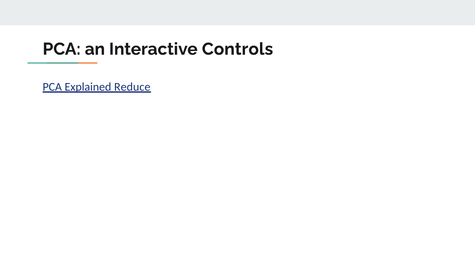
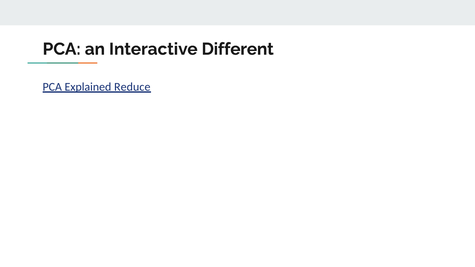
Controls: Controls -> Different (238, 49)
